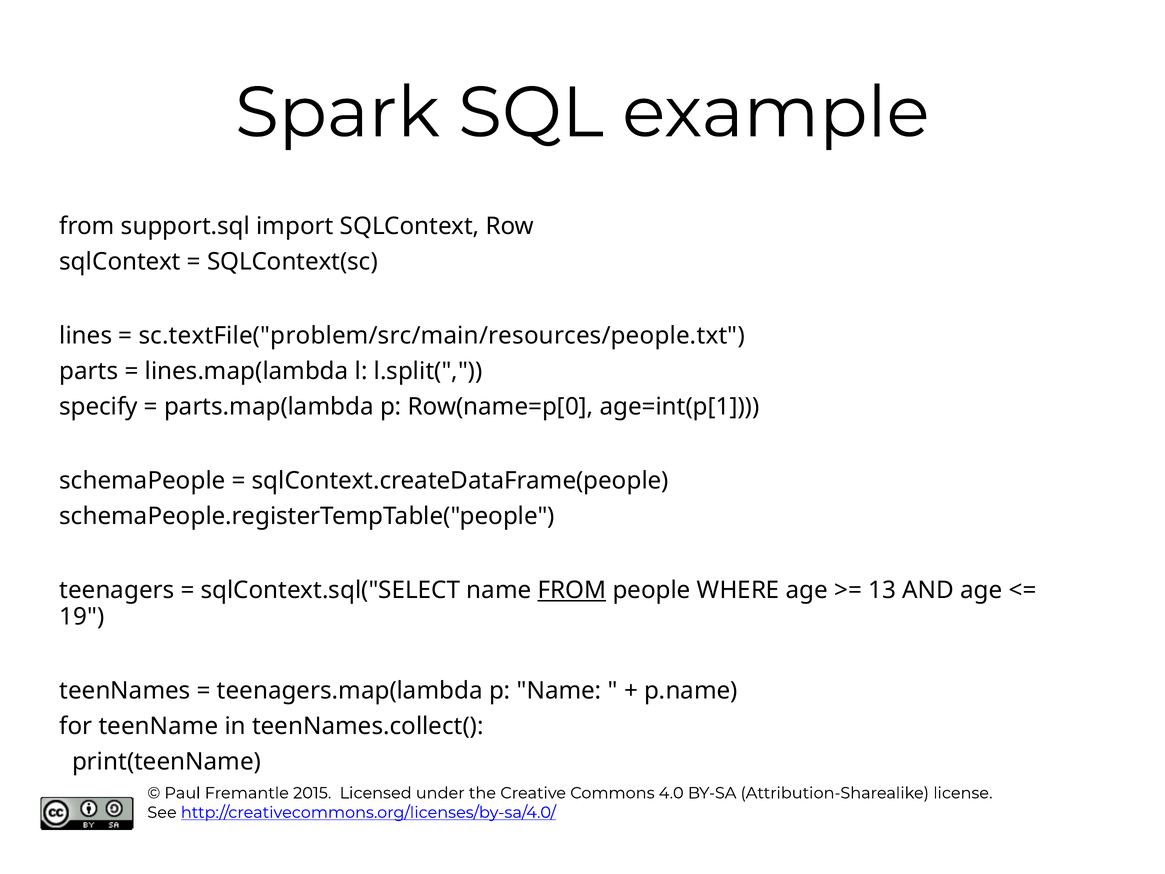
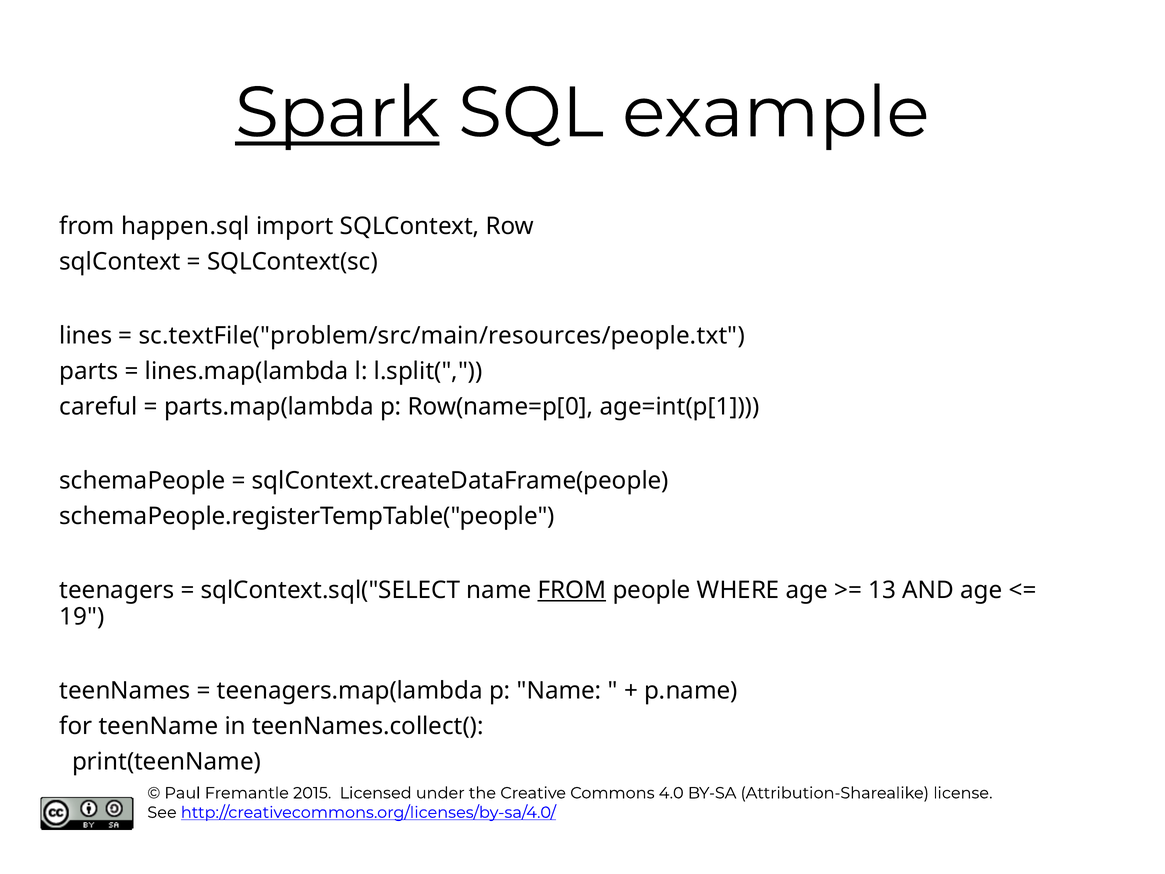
Spark underline: none -> present (337, 113)
support.sql: support.sql -> happen.sql (185, 226)
specify: specify -> careful (99, 407)
